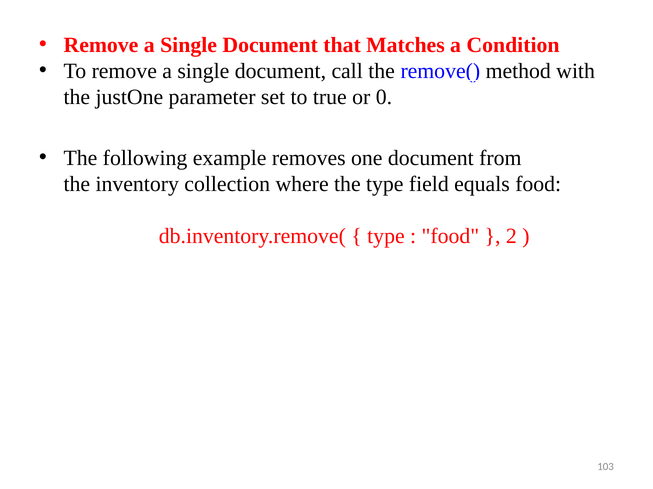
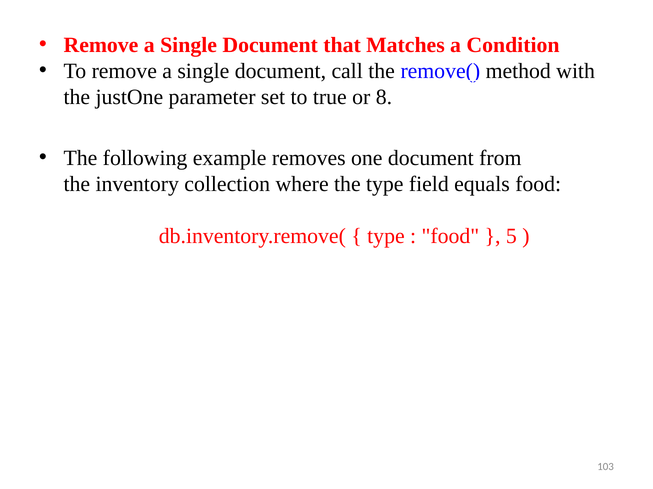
0: 0 -> 8 (384, 97)
2: 2 -> 5 (511, 237)
